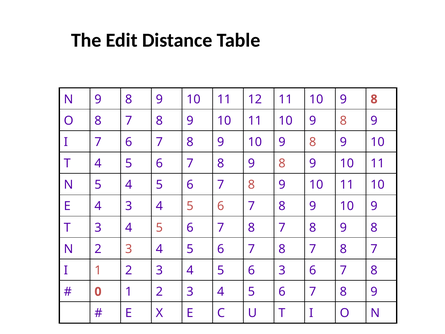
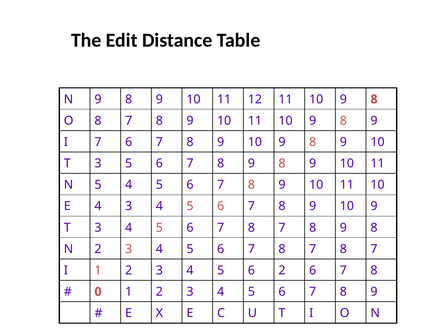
4: 4 -> 3 (98, 163)
6 3: 3 -> 2 (282, 270)
